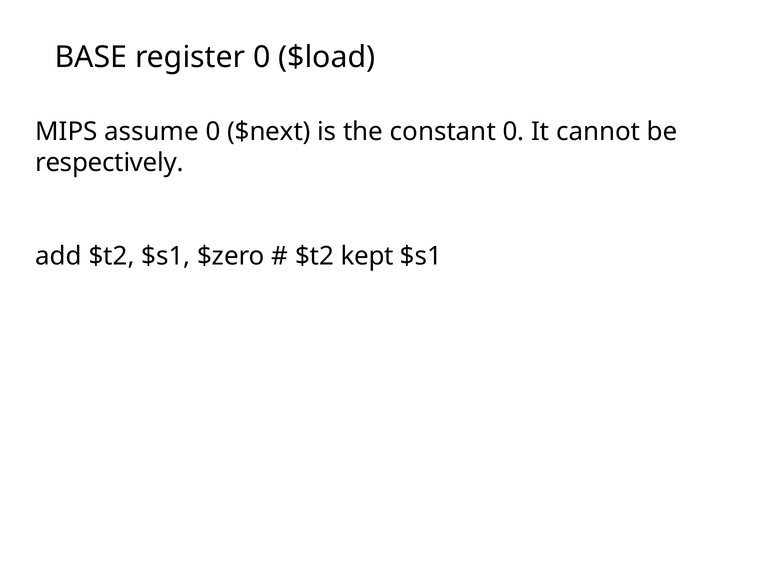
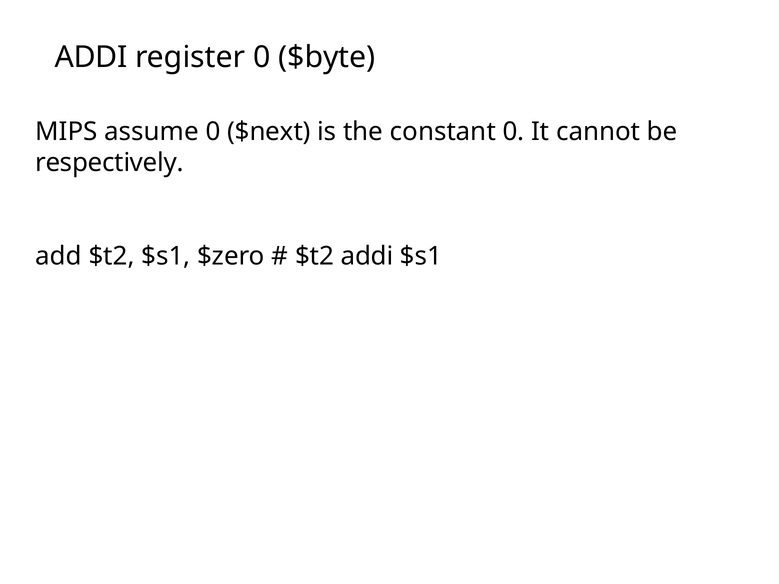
BASE: BASE -> ADDI (91, 57)
$load: $load -> $byte (327, 57)
$t2 kept: kept -> addi (367, 256)
